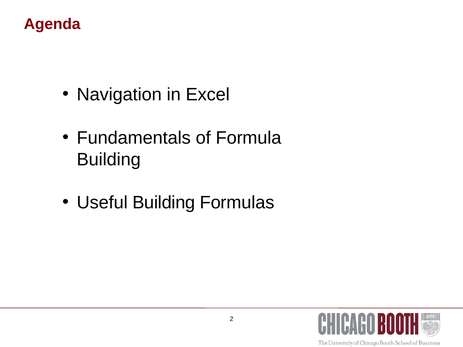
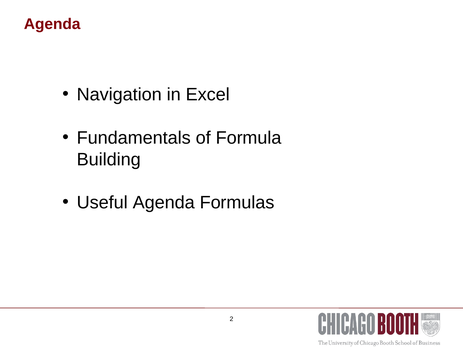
Useful Building: Building -> Agenda (164, 203)
